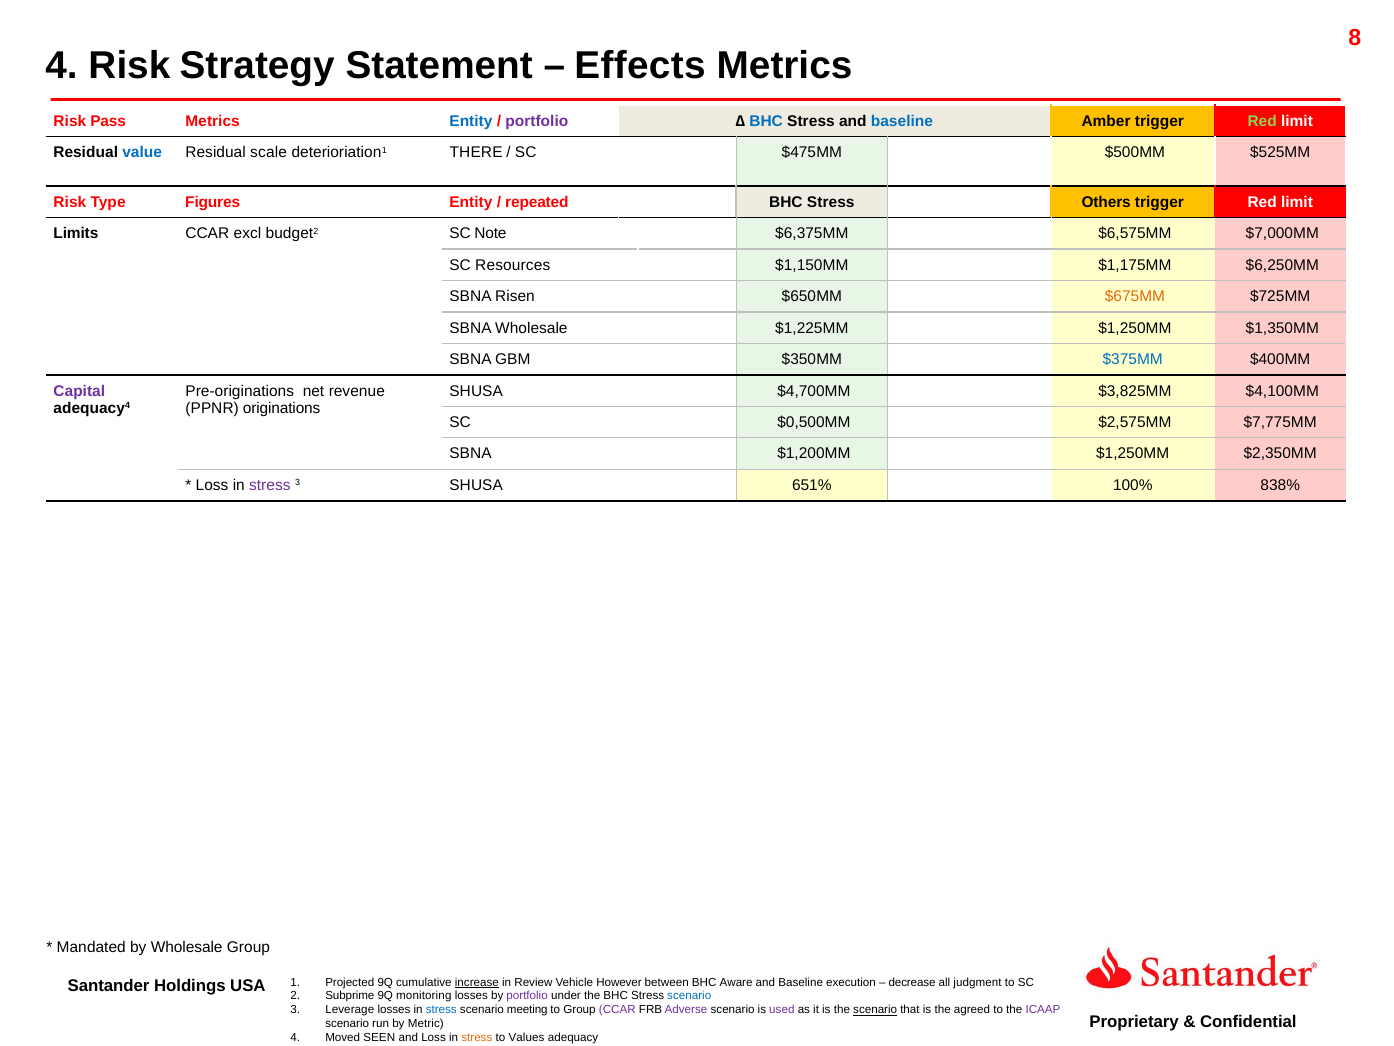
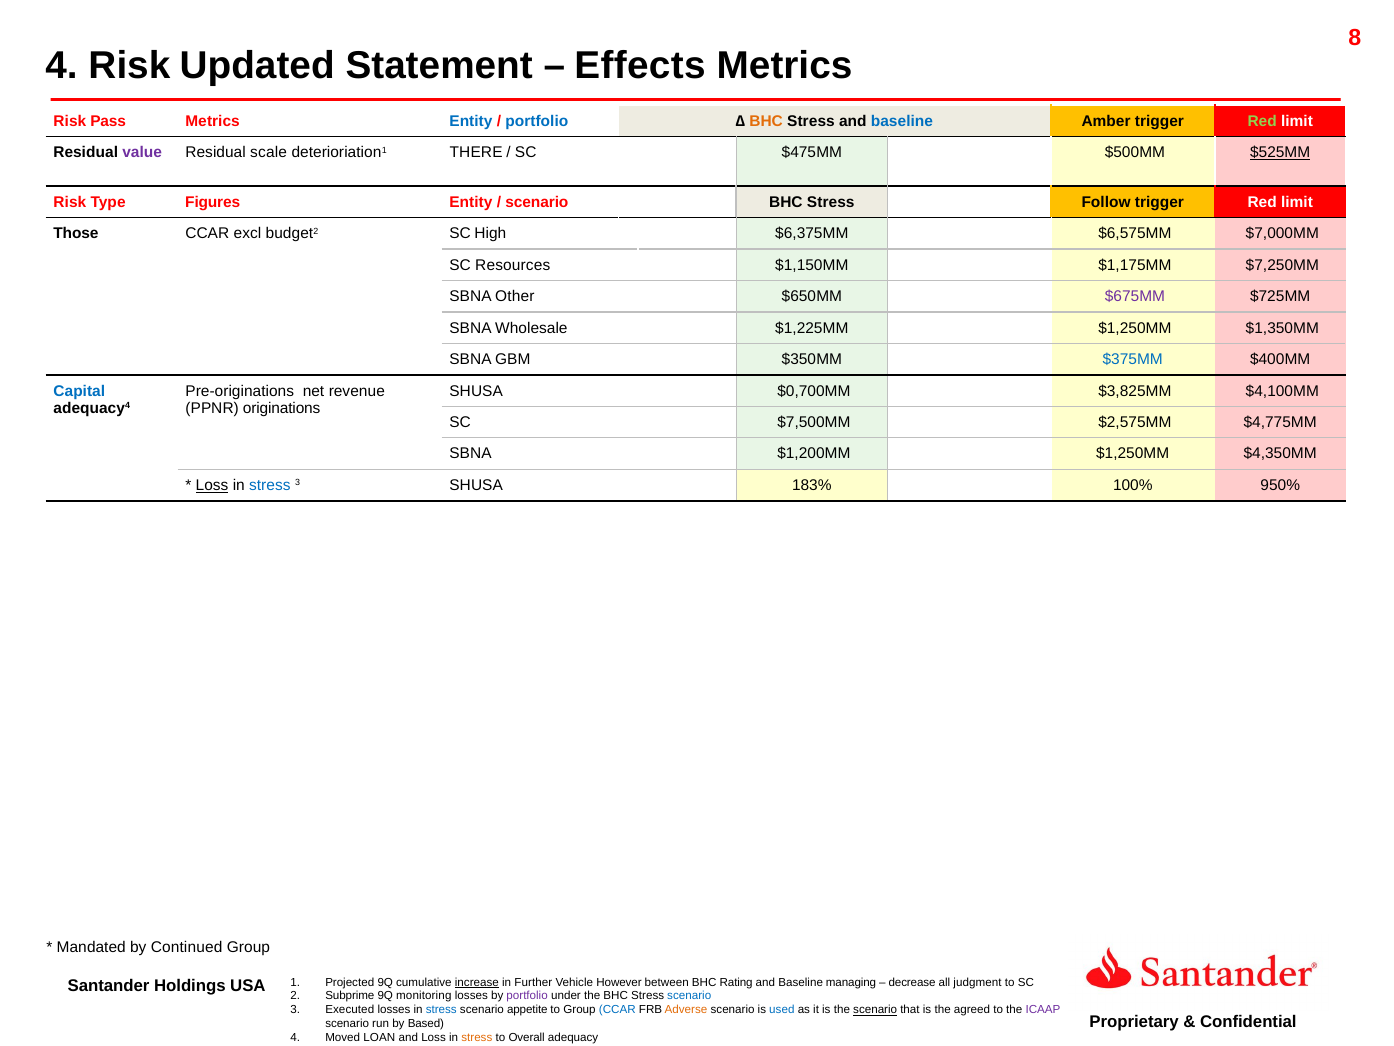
Strategy: Strategy -> Updated (257, 66)
portfolio colour: purple -> blue (537, 121)
BHC colour: blue -> orange (766, 121)
value colour: blue -> purple (142, 153)
$525MM underline: none -> present (1280, 153)
repeated: repeated -> scenario (537, 202)
Others: Others -> Follow (1106, 202)
Limits: Limits -> Those (76, 234)
Note: Note -> High (490, 234)
$6,250MM: $6,250MM -> $7,250MM (1282, 265)
Risen: Risen -> Other (515, 296)
$675MM colour: orange -> purple (1135, 296)
Capital colour: purple -> blue (79, 391)
$4,700MM: $4,700MM -> $0,700MM (814, 391)
$0,500MM: $0,500MM -> $7,500MM (814, 422)
$7,775MM: $7,775MM -> $4,775MM (1280, 422)
$2,350MM: $2,350MM -> $4,350MM (1280, 454)
Loss underline: none -> present (212, 485)
stress colour: purple -> blue (270, 485)
651%: 651% -> 183% (812, 485)
838%: 838% -> 950% (1280, 485)
by Wholesale: Wholesale -> Continued (187, 947)
Review: Review -> Further (533, 982)
Aware: Aware -> Rating (736, 982)
execution: execution -> managing (851, 982)
Leverage: Leverage -> Executed (350, 1010)
meeting: meeting -> appetite (527, 1010)
CCAR colour: purple -> blue (617, 1010)
Adverse colour: purple -> orange (686, 1010)
used colour: purple -> blue (782, 1010)
Metric: Metric -> Based (426, 1024)
SEEN: SEEN -> LOAN (379, 1037)
Values: Values -> Overall (527, 1037)
